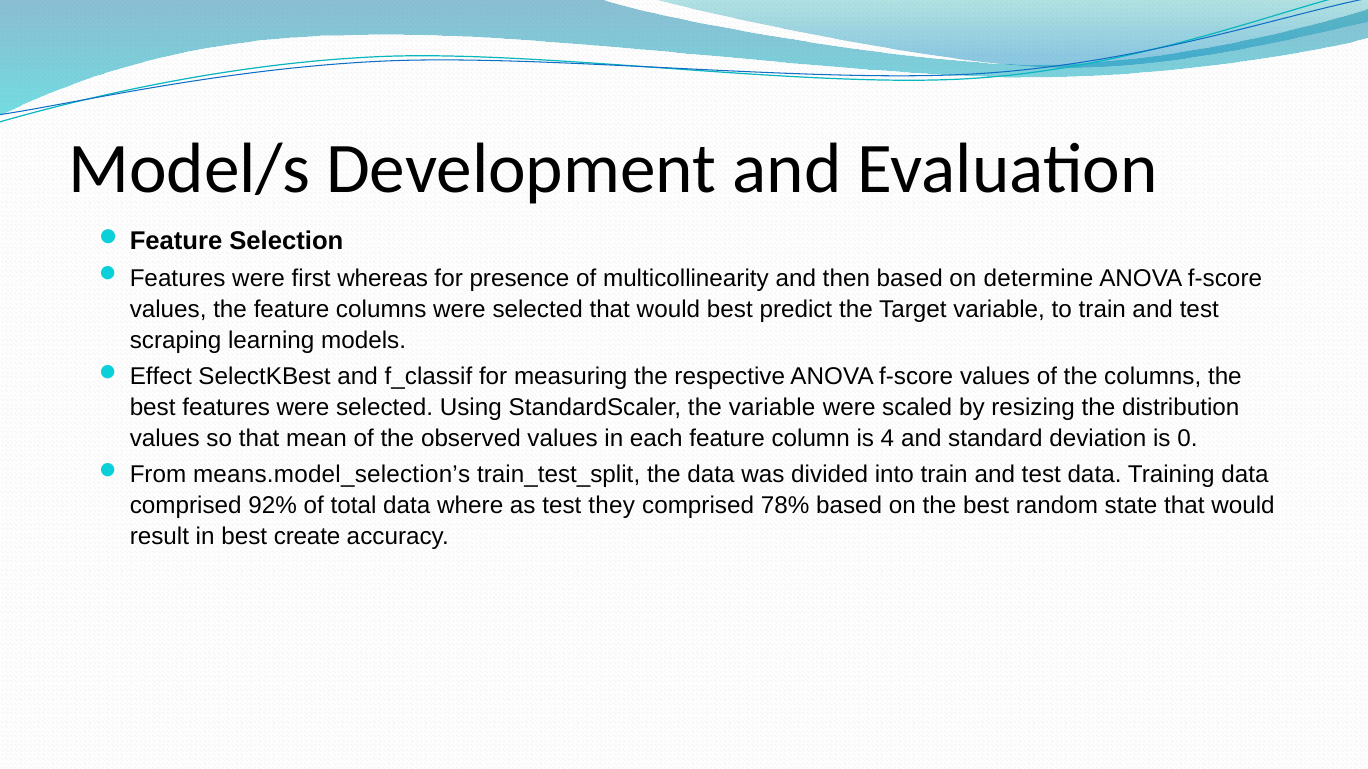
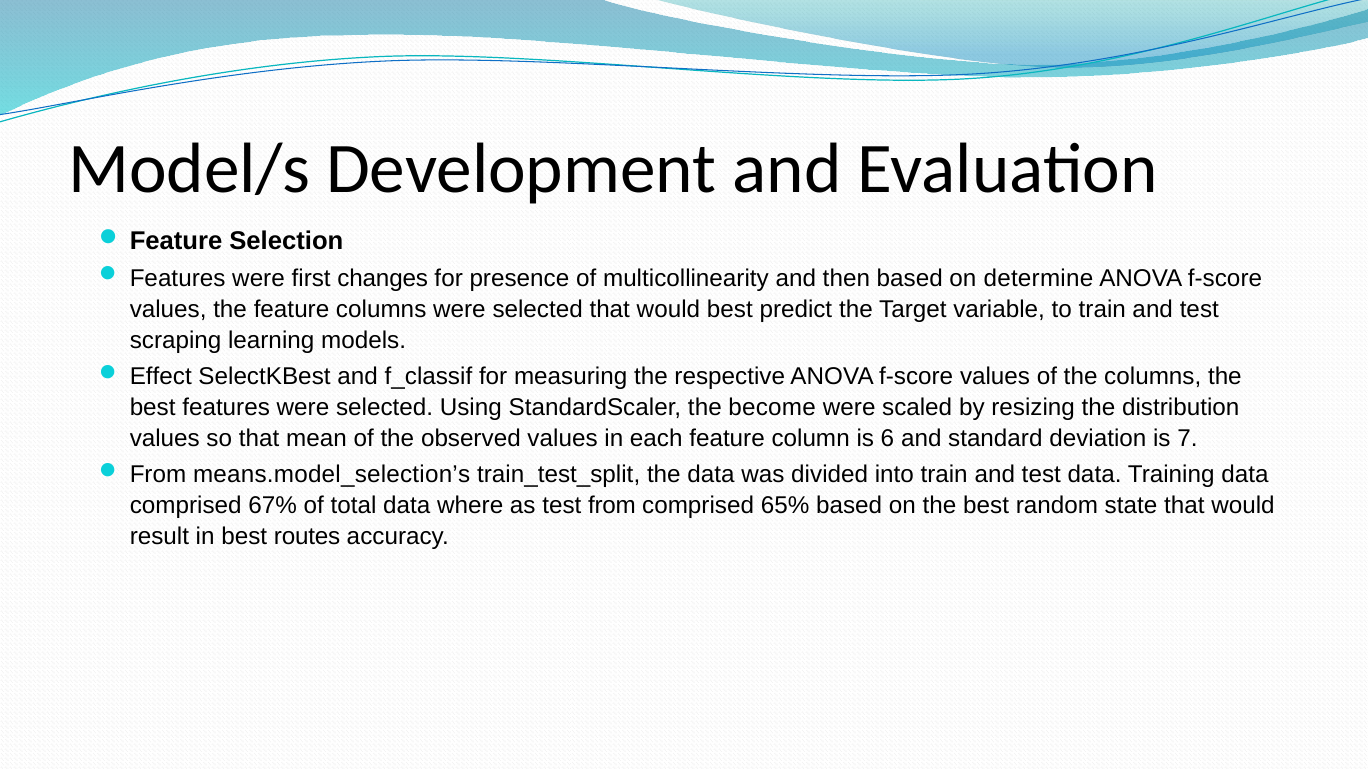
whereas: whereas -> changes (383, 278)
the variable: variable -> become (772, 408)
4: 4 -> 6 (887, 439)
0: 0 -> 7 (1188, 439)
92%: 92% -> 67% (273, 506)
test they: they -> from (612, 506)
78%: 78% -> 65% (785, 506)
create: create -> routes (307, 537)
